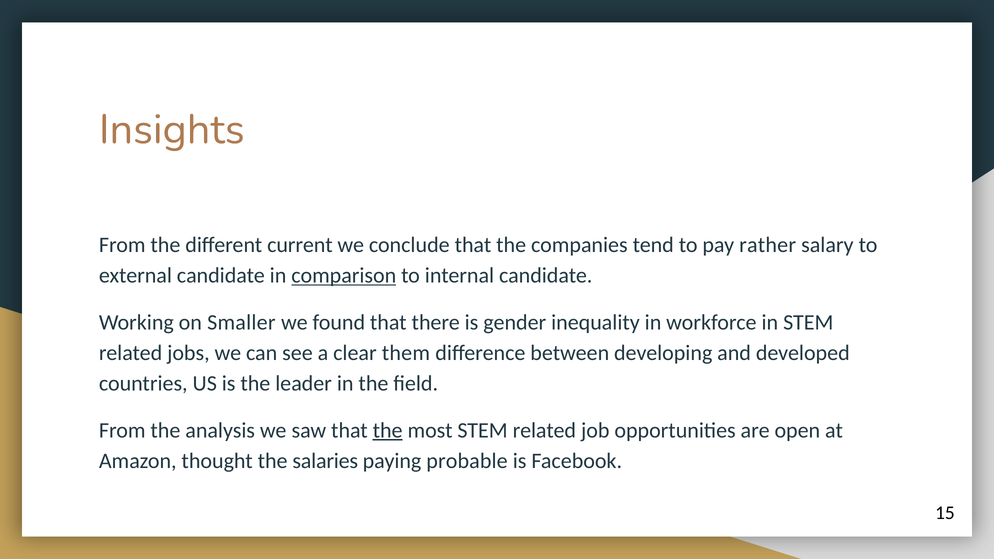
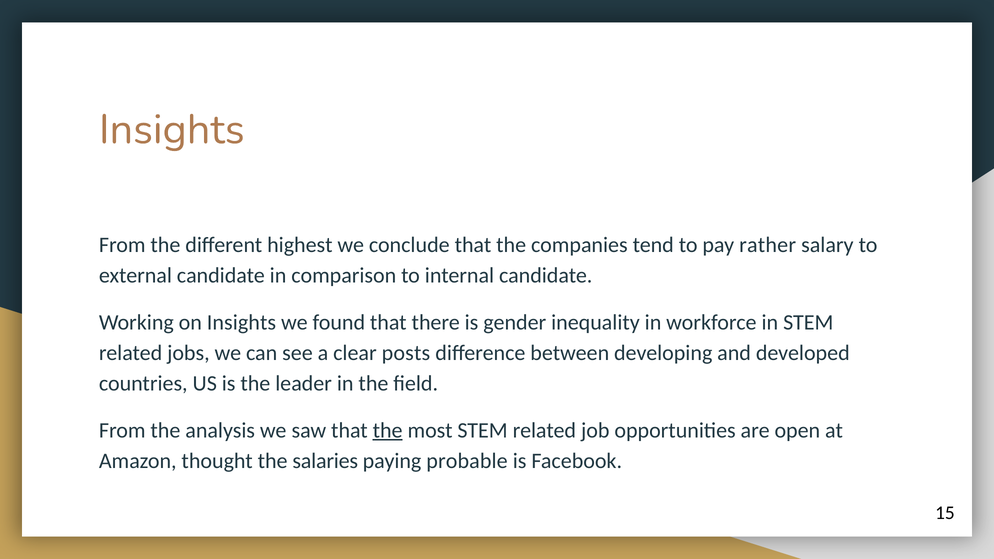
current: current -> highest (300, 245)
comparison underline: present -> none (344, 276)
on Smaller: Smaller -> Insights (241, 323)
them: them -> posts (406, 353)
